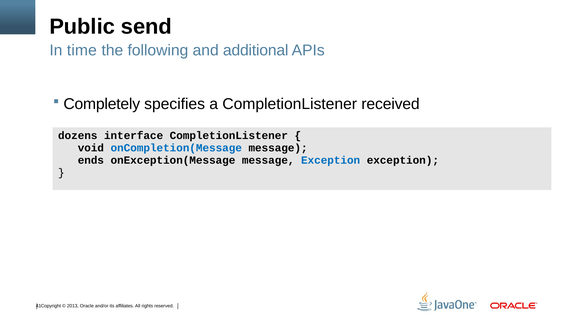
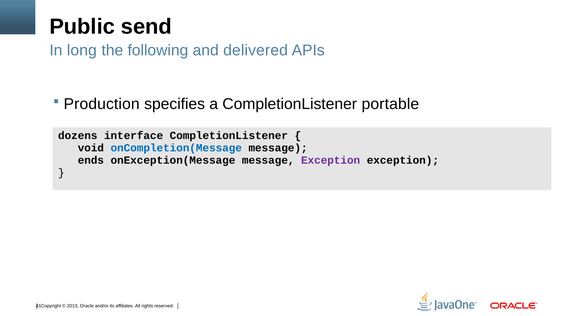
time: time -> long (82, 50)
additional: additional -> delivered (256, 50)
Completely: Completely -> Production (102, 104)
received: received -> portable (390, 104)
Exception colour: blue -> purple (331, 160)
